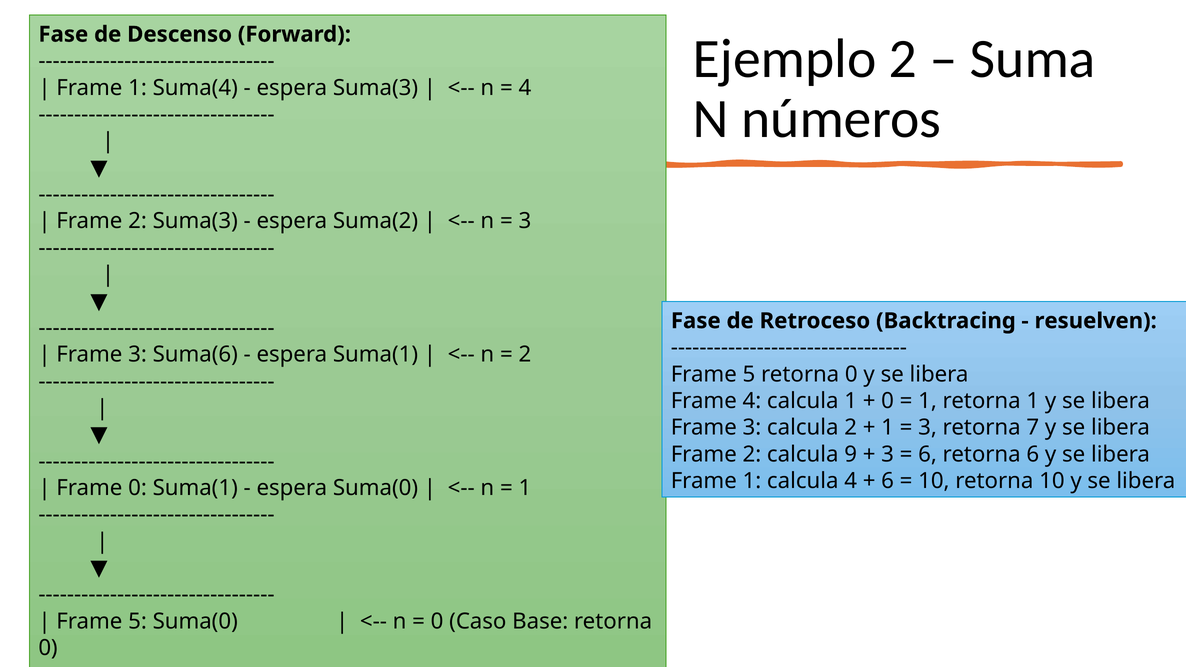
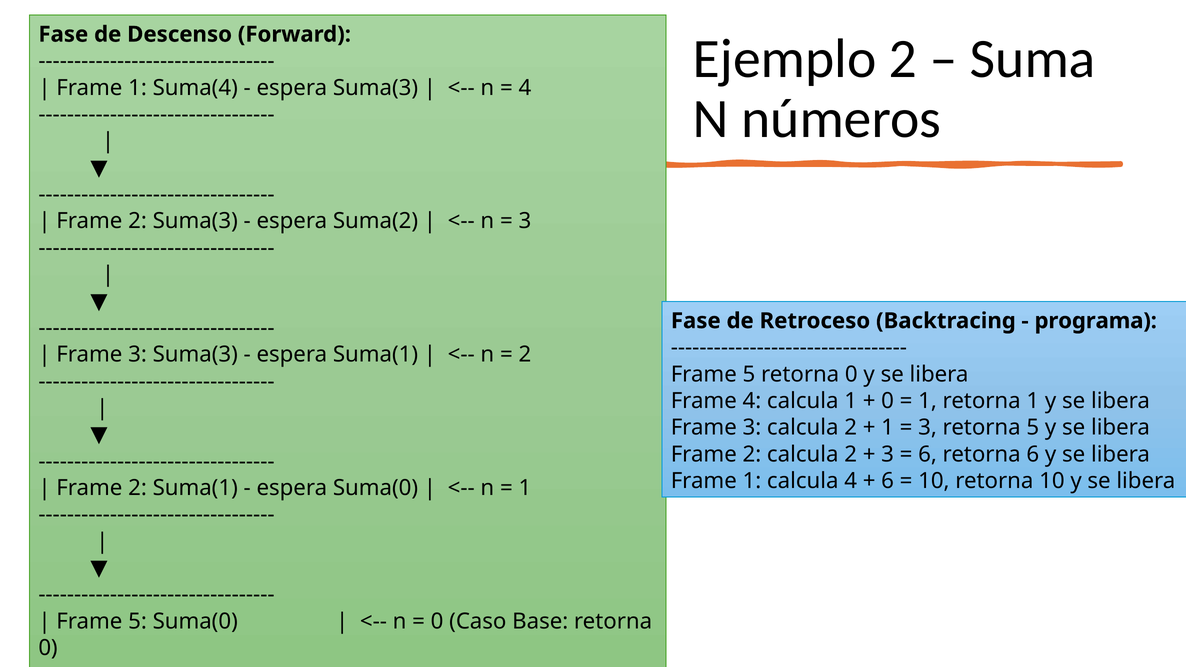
resuelven: resuelven -> programa (1096, 321)
3 Suma(6: Suma(6 -> Suma(3 (195, 355)
retorna 7: 7 -> 5 (1033, 428)
2 calcula 9: 9 -> 2 (851, 454)
0: 0 -> 2 (138, 488)
